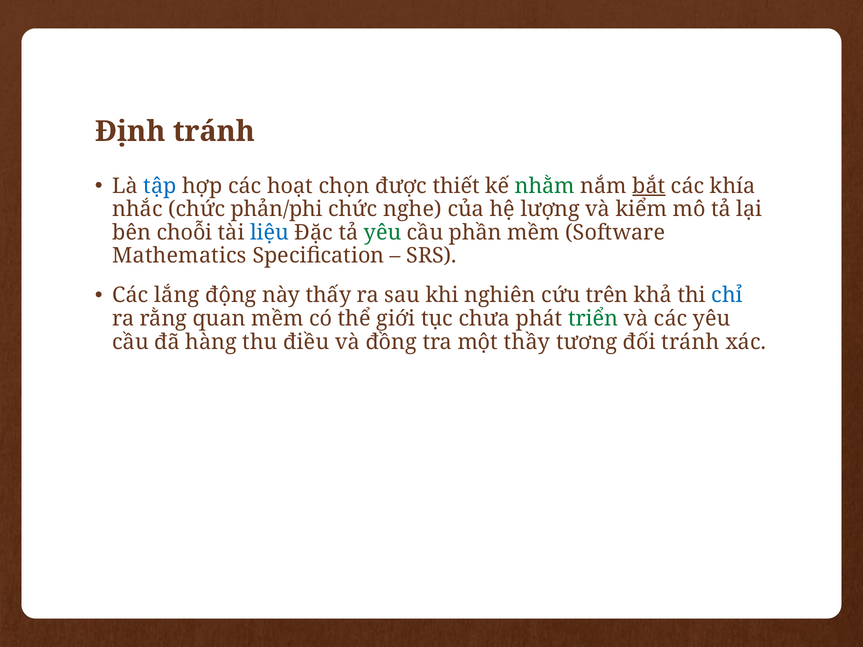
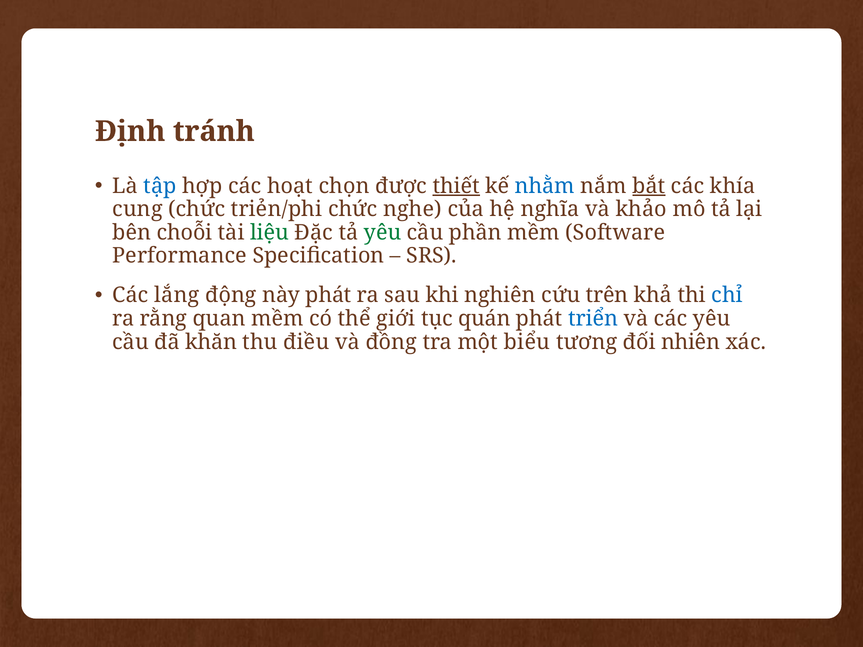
thiết underline: none -> present (456, 186)
nhằm colour: green -> blue (545, 186)
nhắc: nhắc -> cung (138, 209)
phản/phi: phản/phi -> triẻn/phi (277, 209)
lượng: lượng -> nghĩa (550, 209)
kiểm: kiểm -> khảo (641, 209)
liệu colour: blue -> green (269, 233)
Mathematics: Mathematics -> Performance (180, 256)
này thấy: thấy -> phát (329, 295)
chưa: chưa -> quán (485, 319)
triển colour: green -> blue (593, 319)
hàng: hàng -> khăn (211, 342)
thầy: thầy -> biểu (527, 342)
đối tránh: tránh -> nhiên (691, 342)
